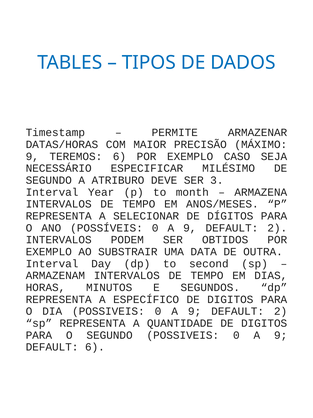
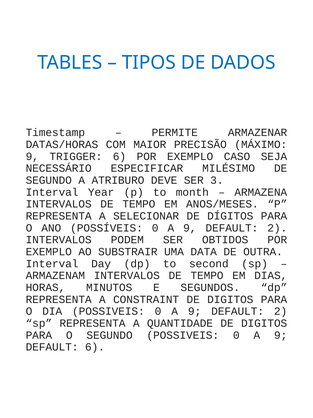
TEREMOS: TEREMOS -> TRIGGER (76, 156)
ESPECÍFICO: ESPECÍFICO -> CONSTRAINT (146, 299)
